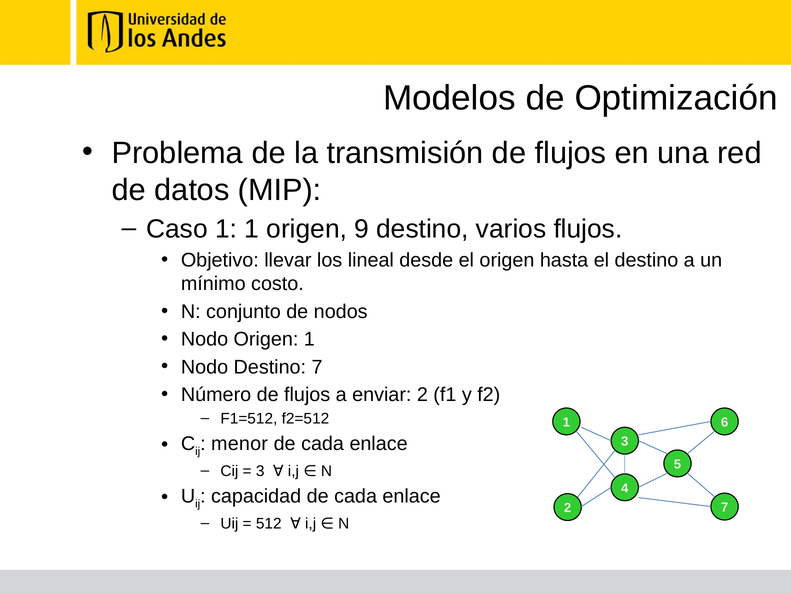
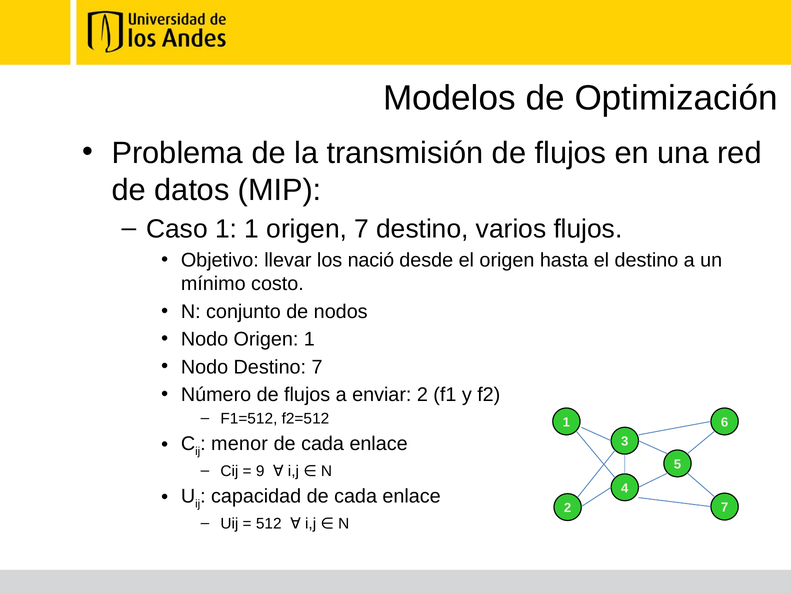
origen 9: 9 -> 7 (362, 229)
lineal: lineal -> nació (371, 260)
3: 3 -> 9 (260, 471)
